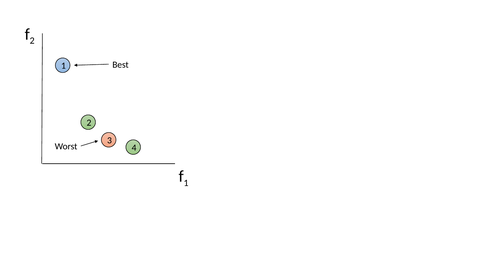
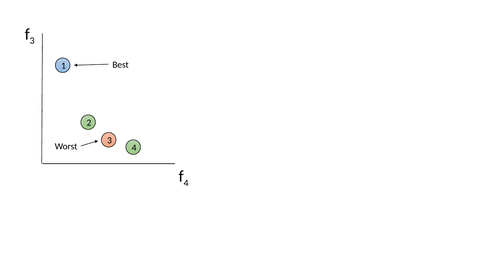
2: 2 -> 3 (32, 41)
1: 1 -> 4 (186, 183)
